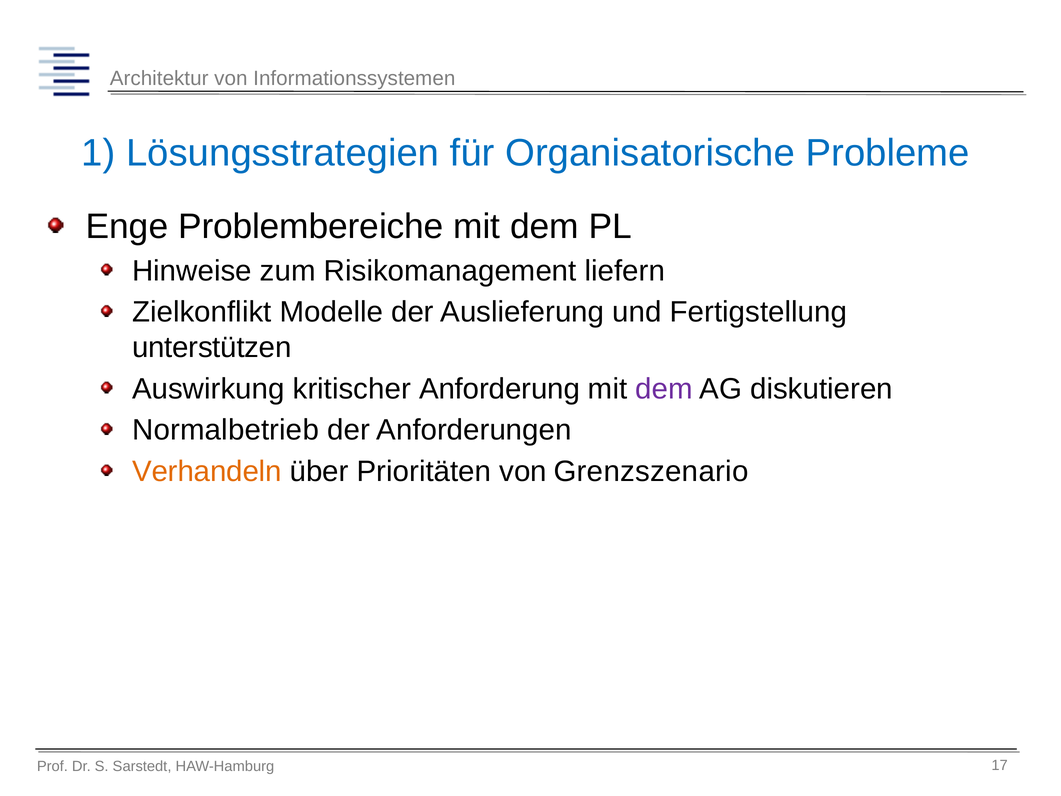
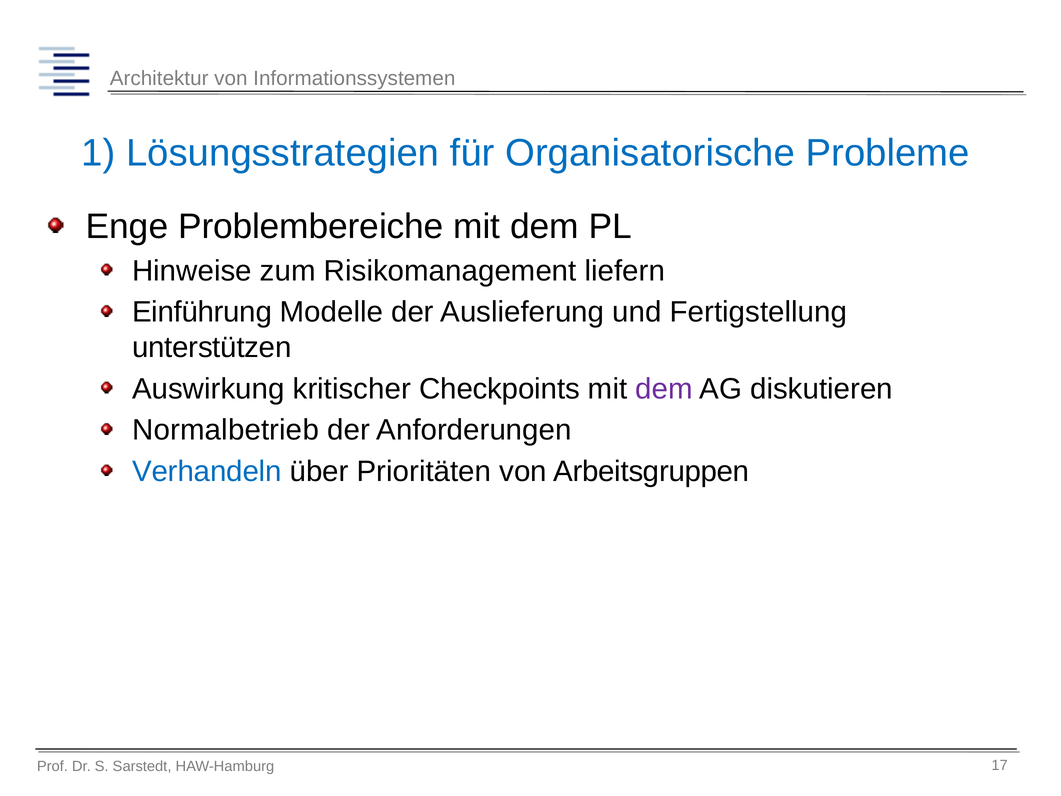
Zielkonflikt: Zielkonflikt -> Einführung (202, 312)
Anforderung: Anforderung -> Checkpoints (500, 389)
Verhandeln colour: orange -> blue (207, 471)
Grenzszenario: Grenzszenario -> Arbeitsgruppen (651, 471)
